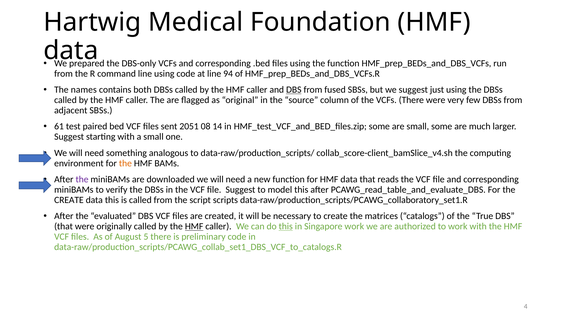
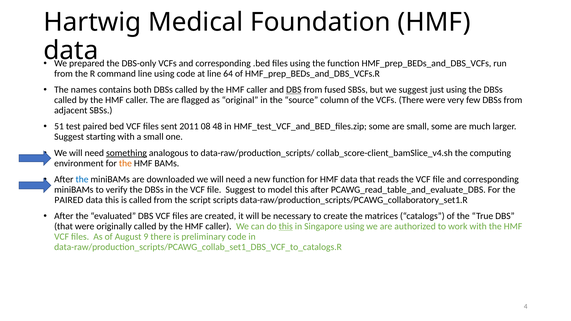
94: 94 -> 64 (228, 74)
61: 61 -> 51 (59, 127)
2051: 2051 -> 2011 (189, 127)
14: 14 -> 48 (217, 127)
something underline: none -> present (126, 153)
the colour: purple -> blue (82, 180)
CREATE: CREATE -> PAIRED (69, 200)
HMF underline: present -> none (194, 227)
Singapore work: work -> using (354, 227)
5: 5 -> 9 (146, 237)
